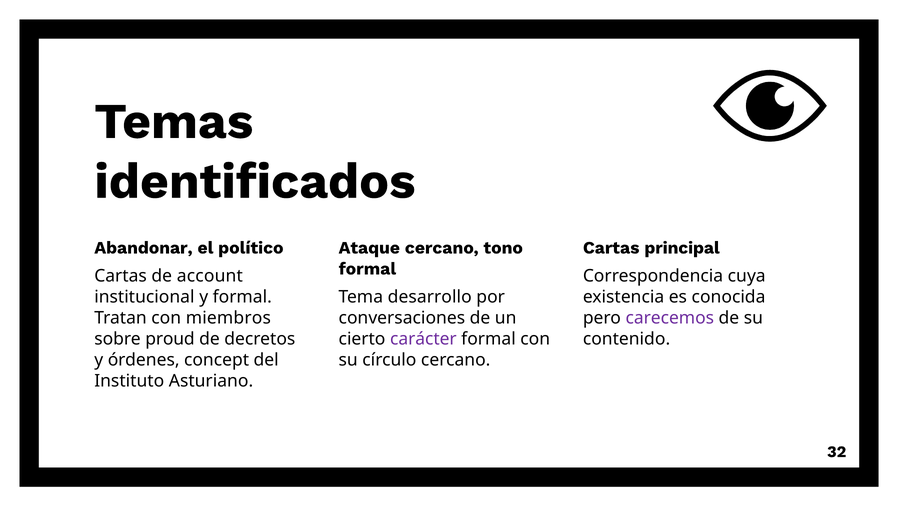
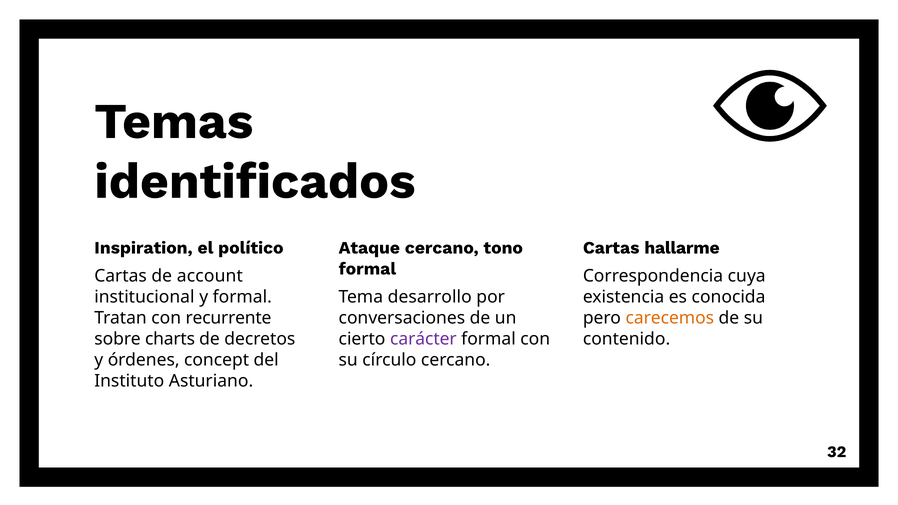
Abandonar: Abandonar -> Inspiration (143, 248)
principal: principal -> hallarme (682, 248)
miembros: miembros -> recurrente (229, 318)
carecemos colour: purple -> orange (670, 318)
proud: proud -> charts (170, 339)
